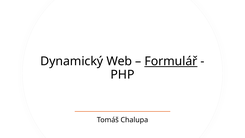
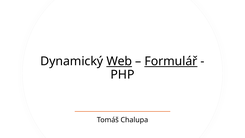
Web underline: none -> present (119, 61)
